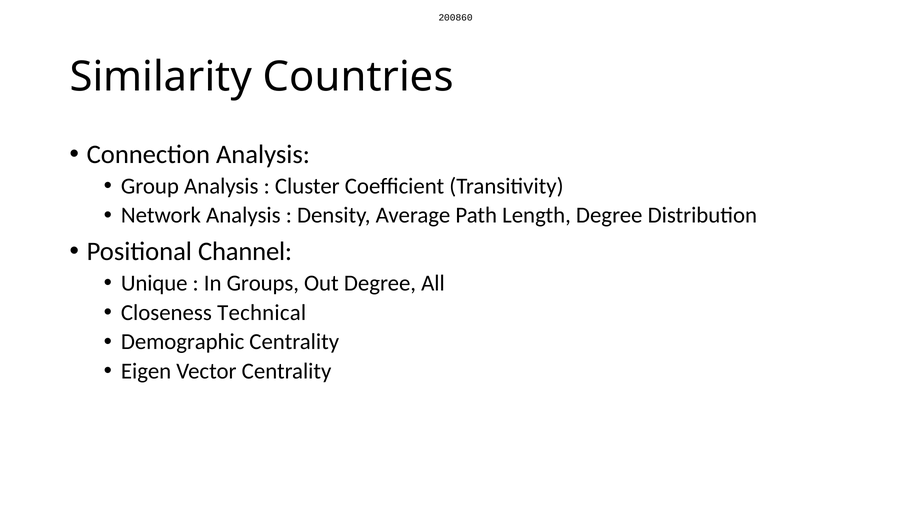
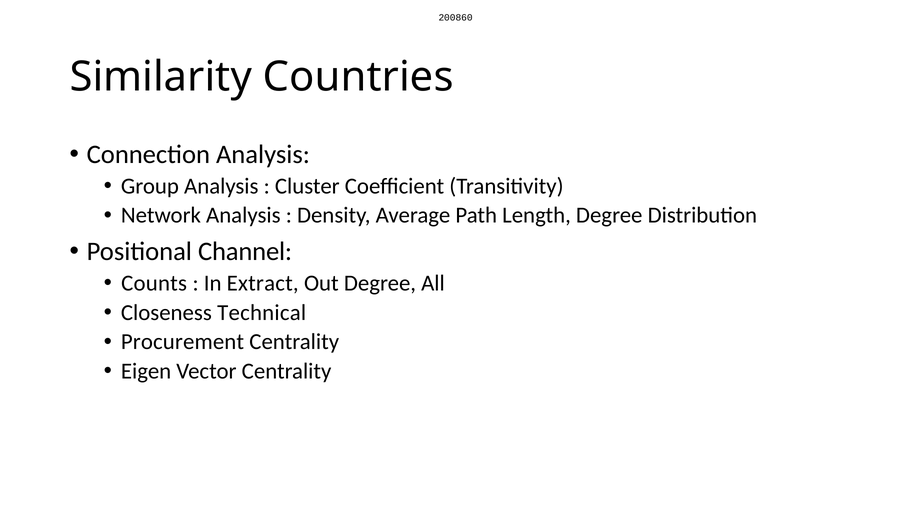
Unique: Unique -> Counts (154, 283)
Groups: Groups -> Extract (263, 283)
Demographic: Demographic -> Procurement (183, 342)
